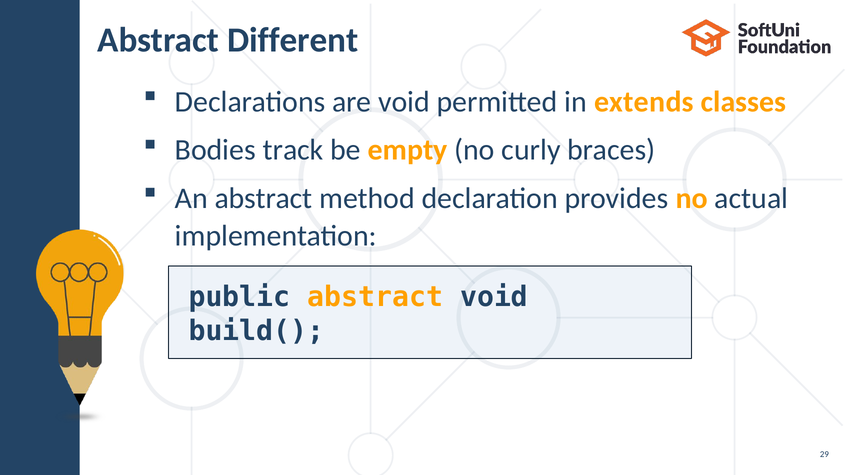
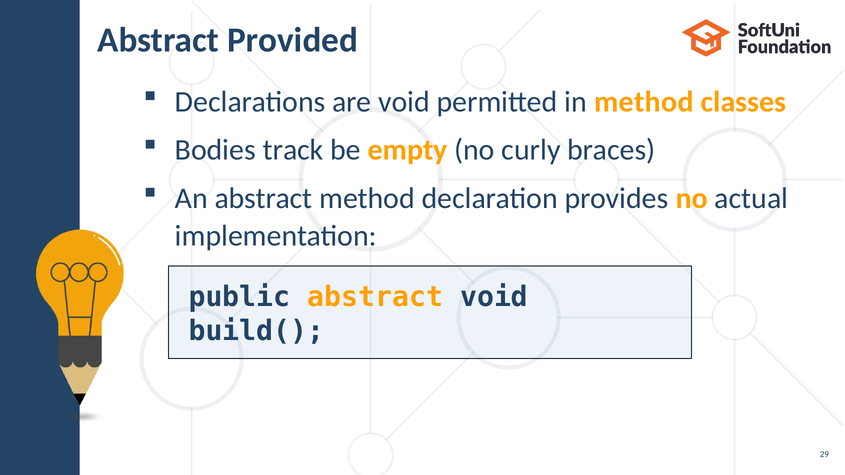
Different: Different -> Provided (293, 40)
in extends: extends -> method (644, 102)
